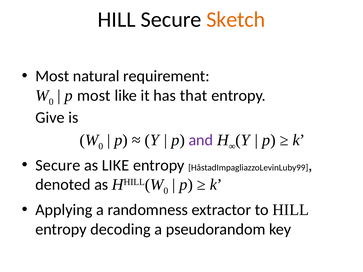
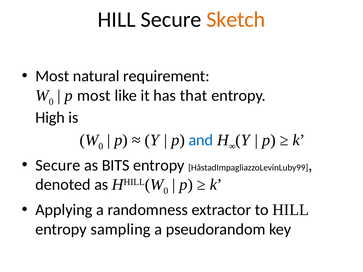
Give: Give -> High (50, 118)
and colour: purple -> blue (201, 140)
as LIKE: LIKE -> BITS (116, 165)
decoding: decoding -> sampling (121, 229)
